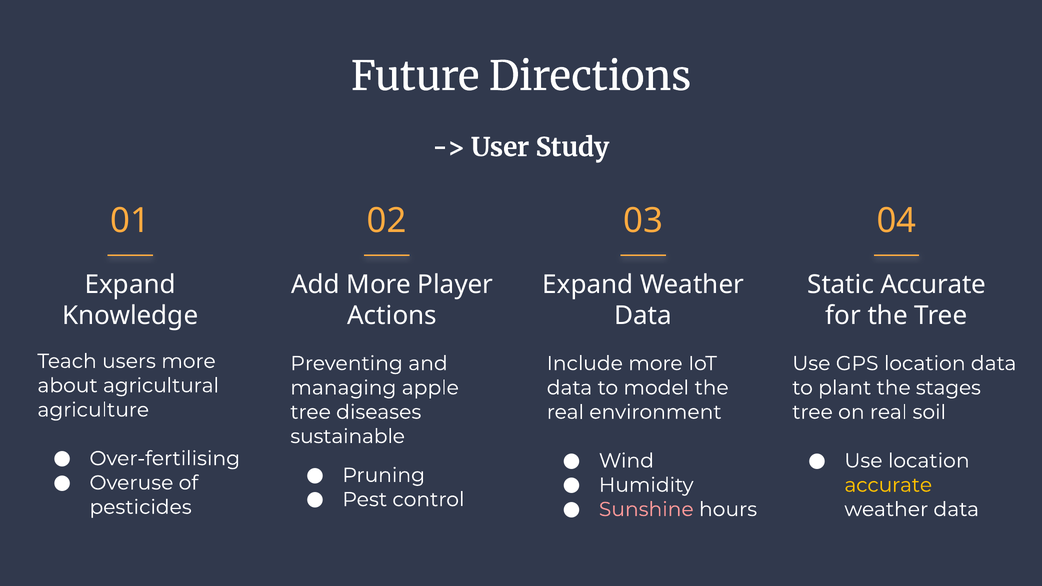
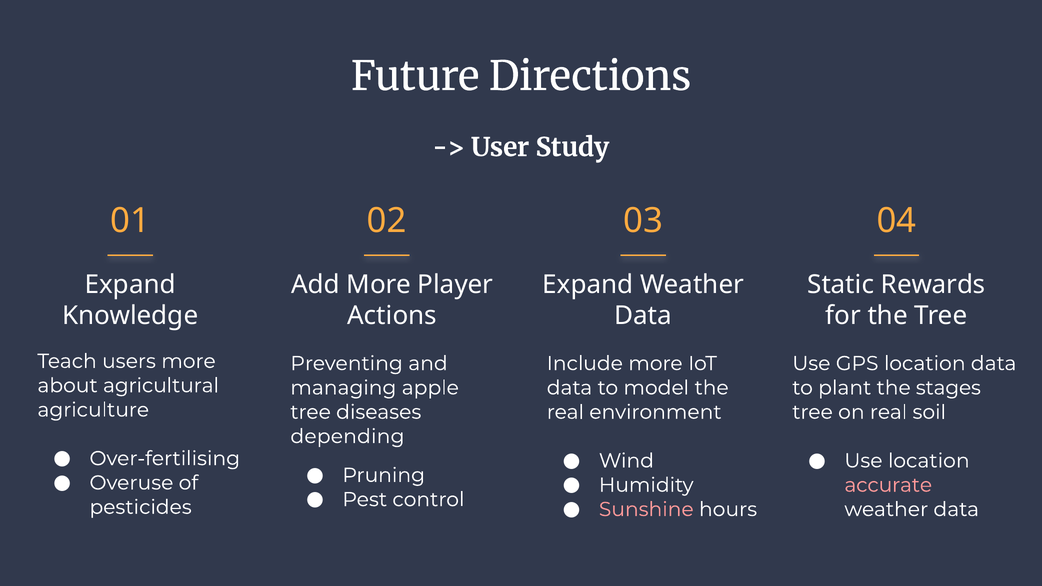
Static Accurate: Accurate -> Rewards (933, 285)
sustainable: sustainable -> depending (347, 437)
accurate colour: yellow -> pink (888, 485)
